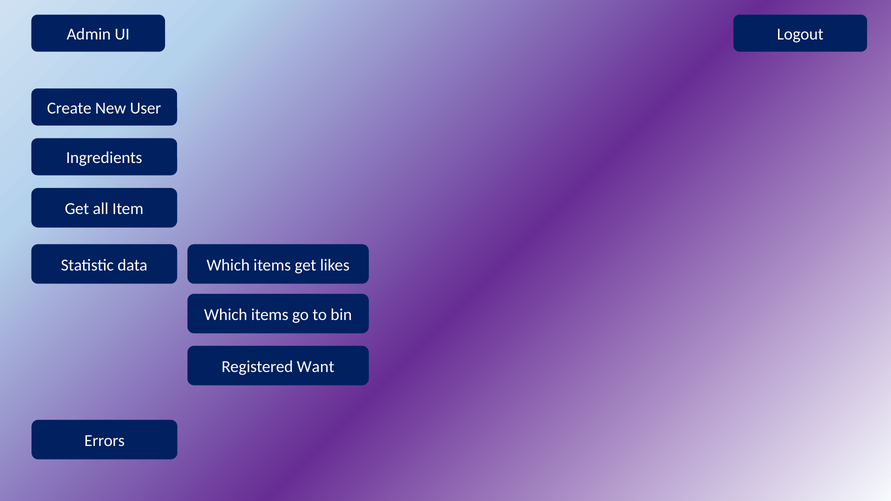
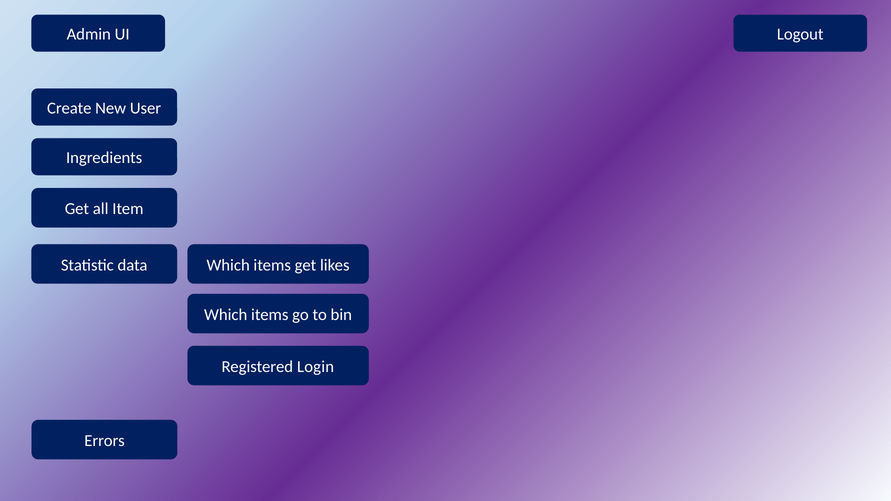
Want: Want -> Login (316, 367)
